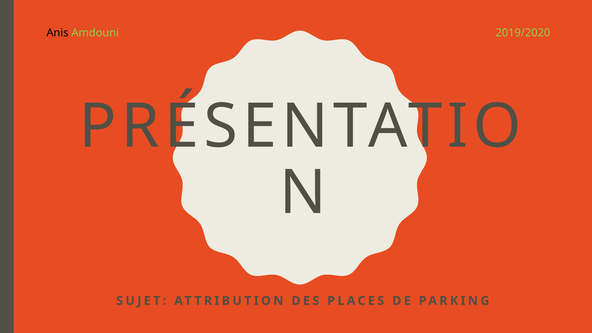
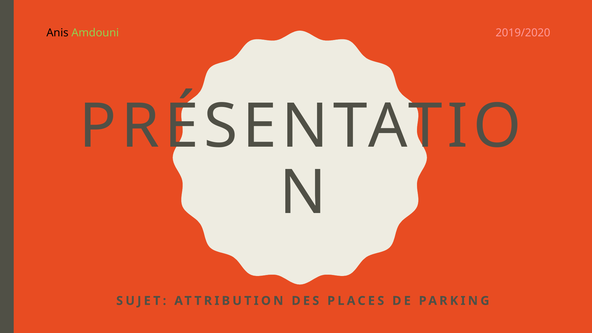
2019/2020 colour: light green -> pink (523, 33)
